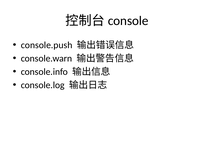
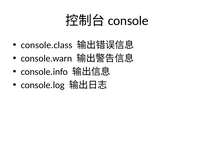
console.push: console.push -> console.class (47, 45)
